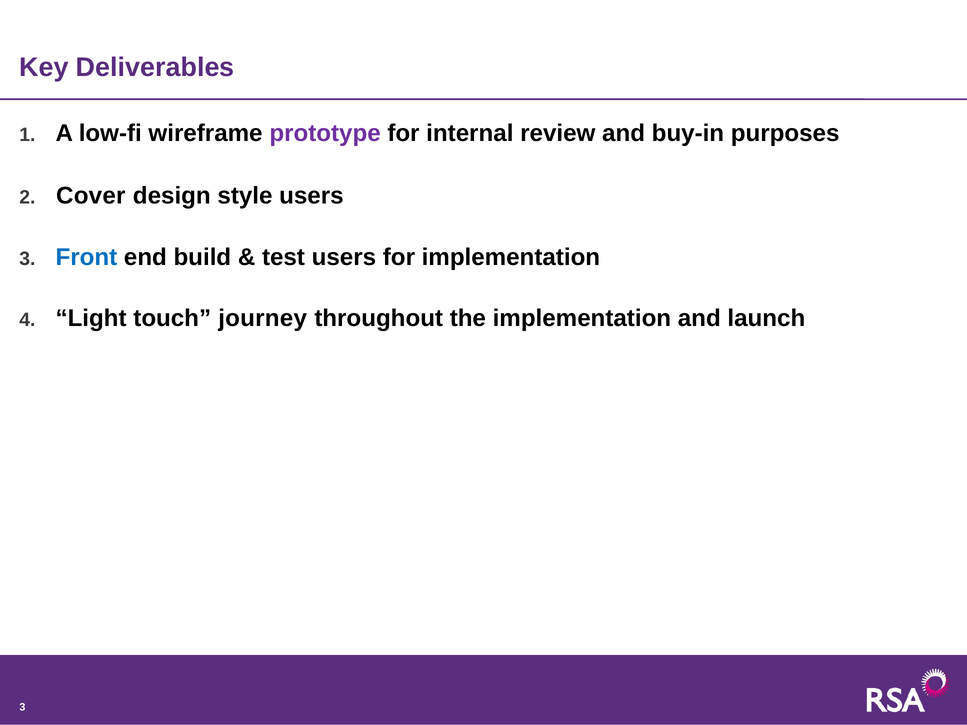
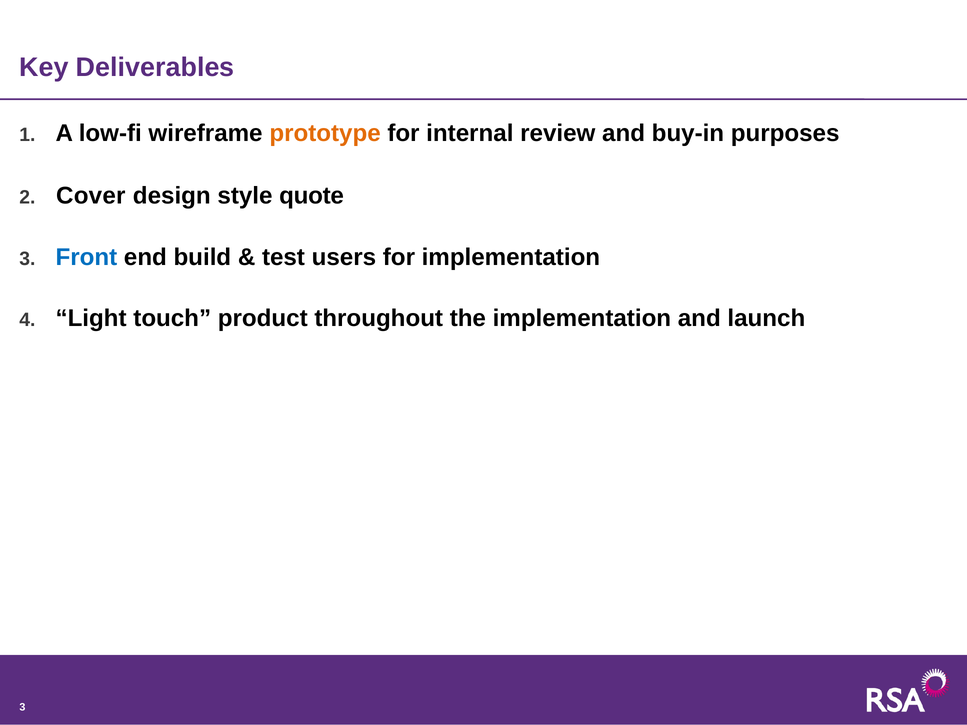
prototype colour: purple -> orange (325, 133)
style users: users -> quote (312, 196)
journey: journey -> product (263, 318)
